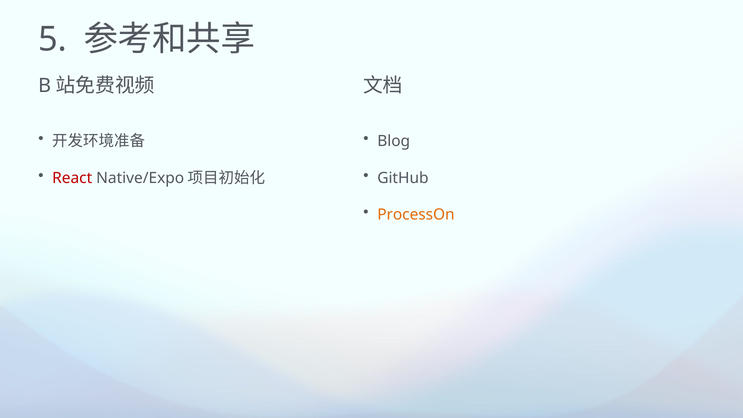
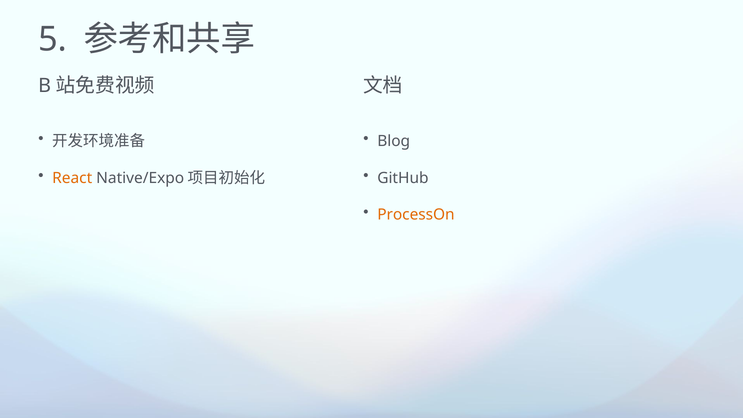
React colour: red -> orange (72, 178)
